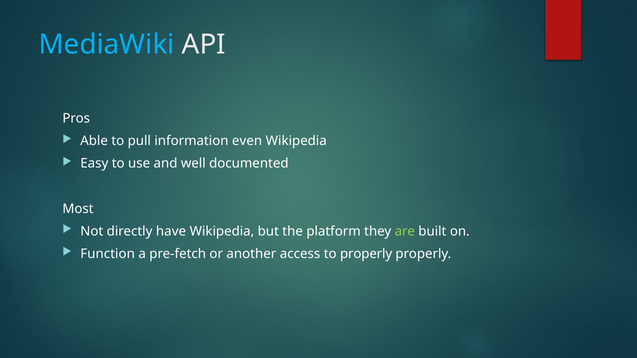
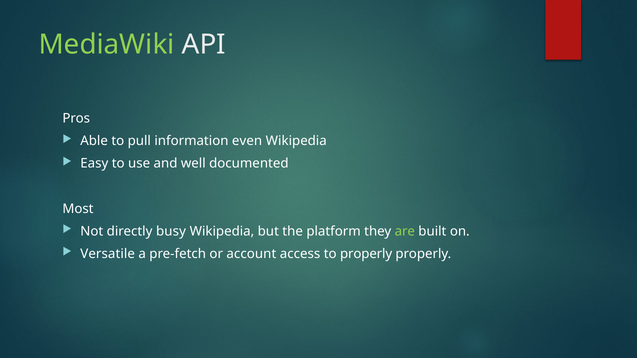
MediaWiki colour: light blue -> light green (107, 45)
have: have -> busy (171, 231)
Function: Function -> Versatile (108, 254)
another: another -> account (251, 254)
